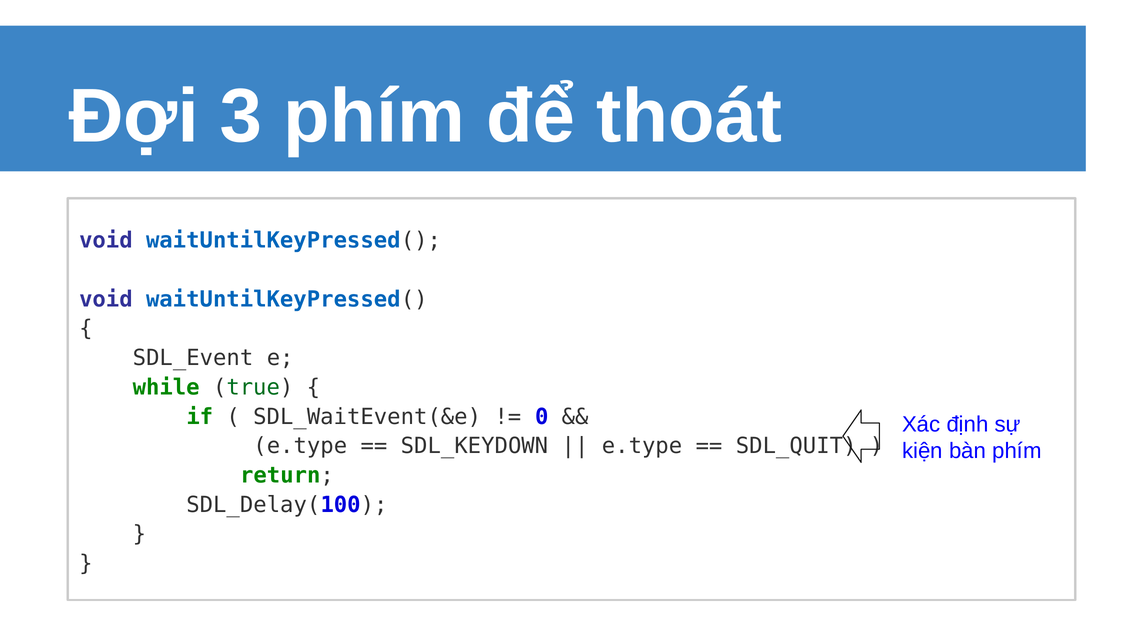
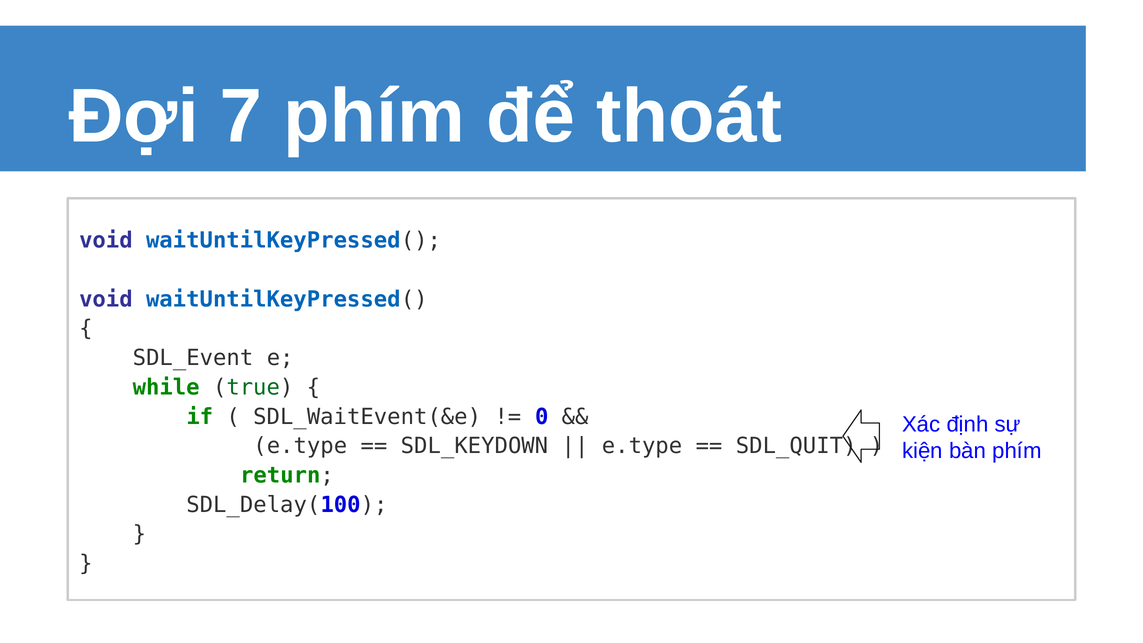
3: 3 -> 7 (241, 117)
